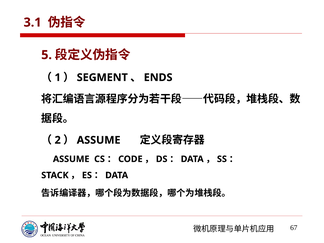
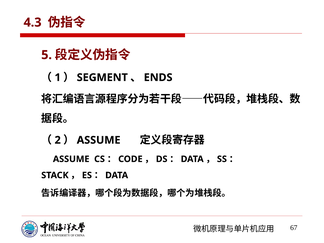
3.1: 3.1 -> 4.3 (33, 22)
